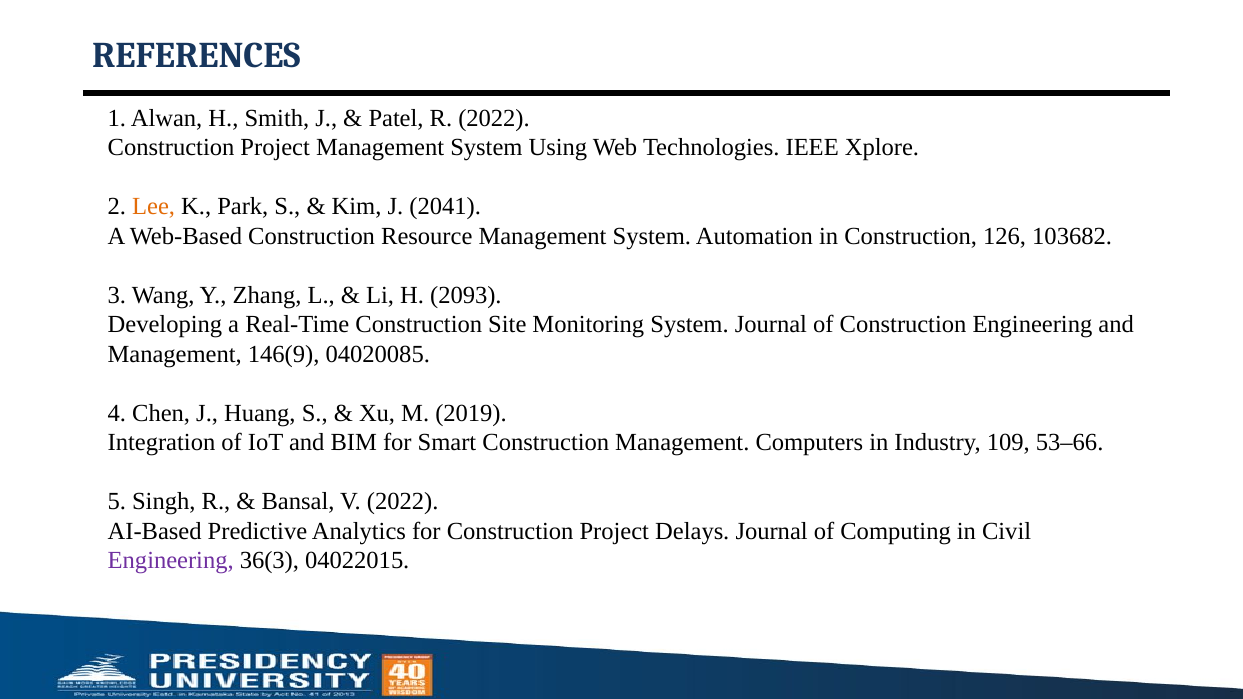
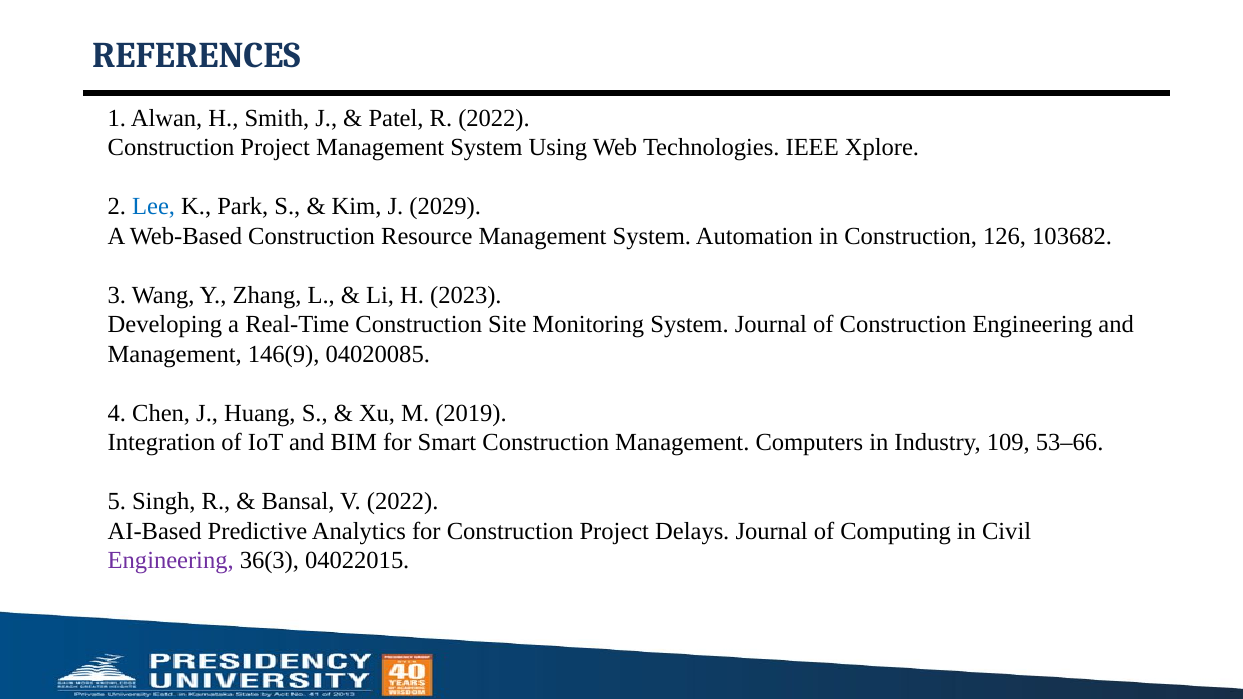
Lee colour: orange -> blue (154, 207)
2041: 2041 -> 2029 (445, 207)
2093: 2093 -> 2023 (466, 295)
